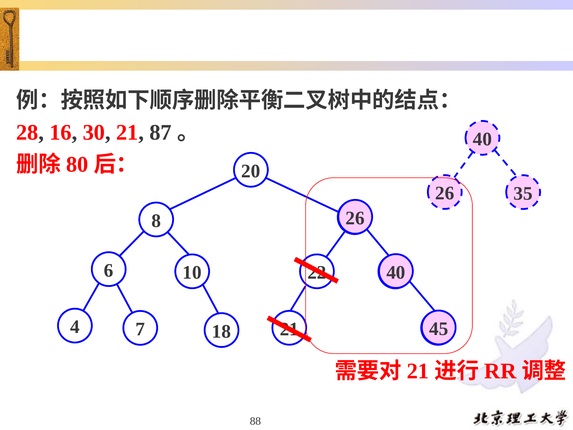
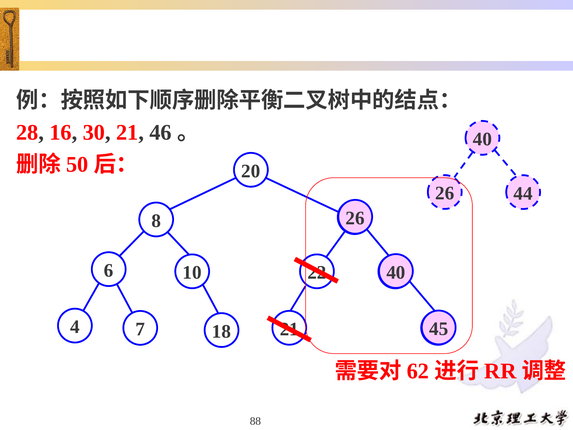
87: 87 -> 46 (161, 132)
80: 80 -> 50 (77, 164)
35: 35 -> 44 (523, 193)
21: 21 -> 62 (418, 371)
